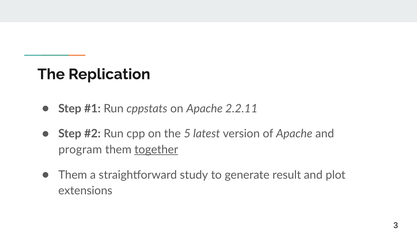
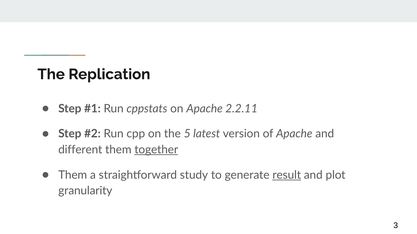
program: program -> different (80, 150)
result underline: none -> present (287, 175)
extensions: extensions -> granularity (85, 191)
